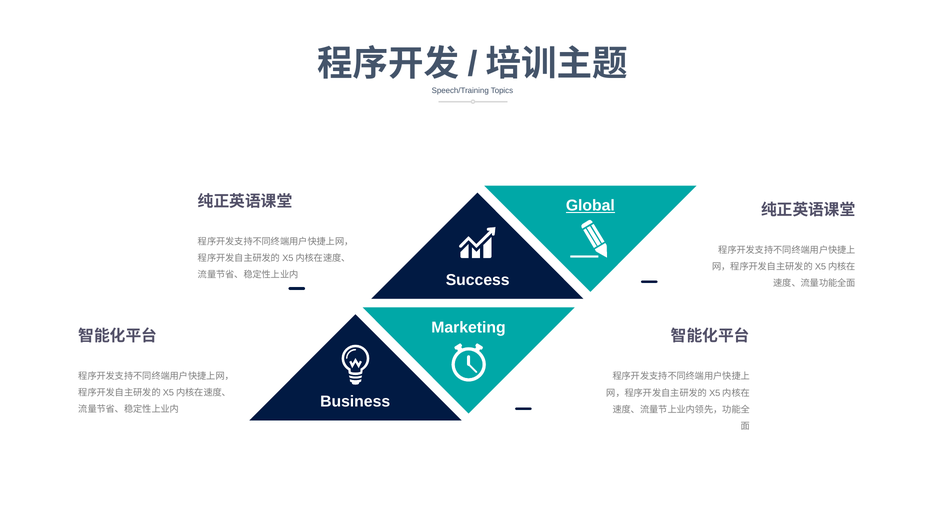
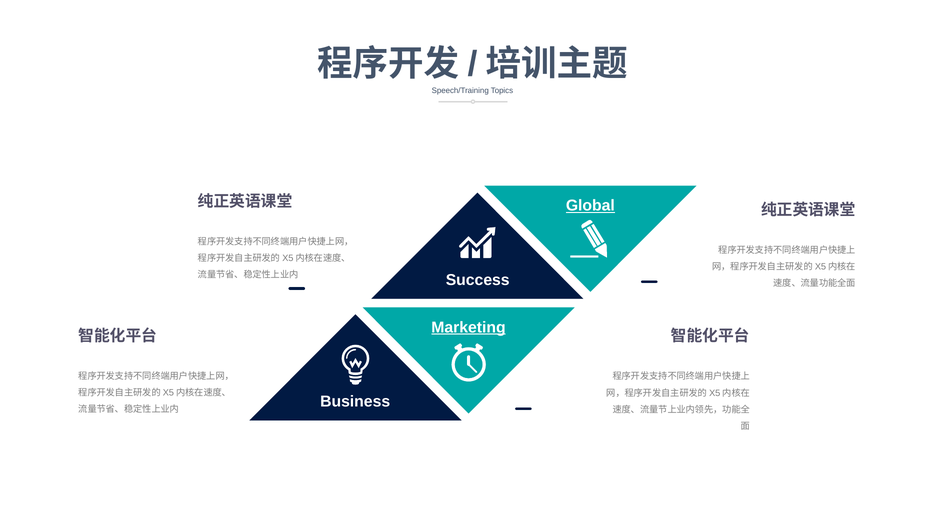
Marketing underline: none -> present (468, 328)
